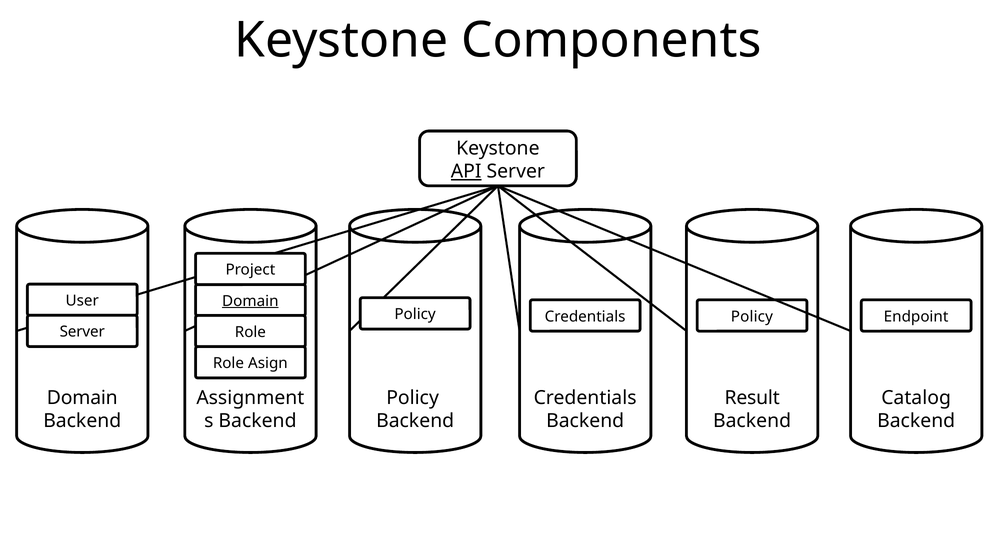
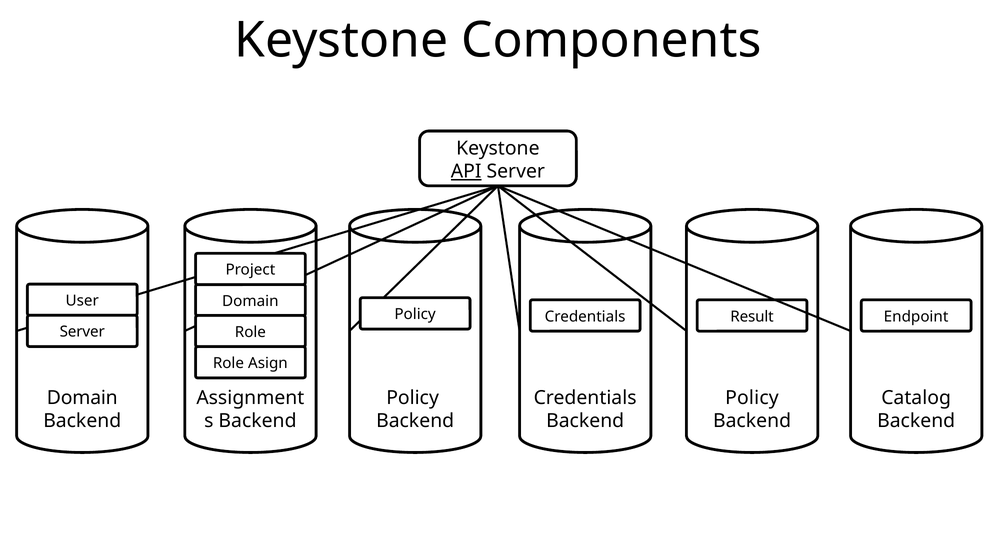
Domain underline: present -> none (250, 301)
Policy: Policy -> Result (752, 317)
Result: Result -> Policy (752, 398)
